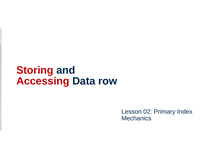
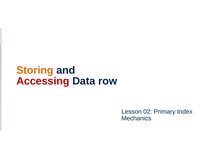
Storing colour: red -> orange (35, 70)
